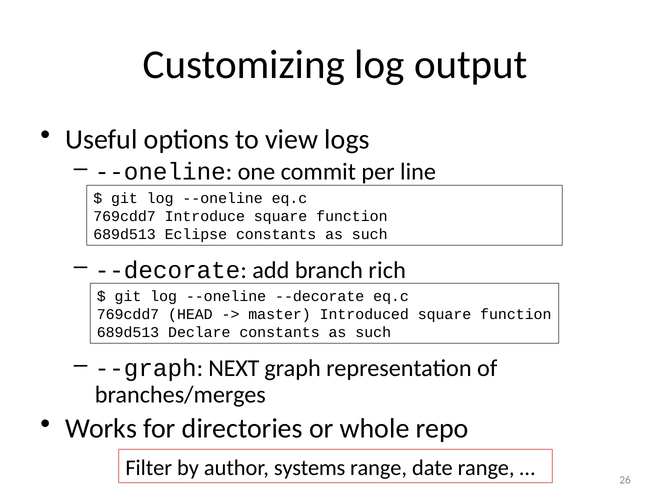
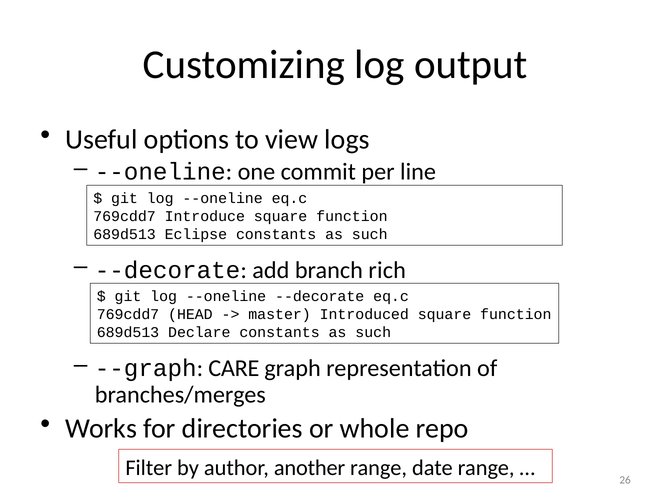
NEXT: NEXT -> CARE (234, 369)
systems: systems -> another (310, 468)
